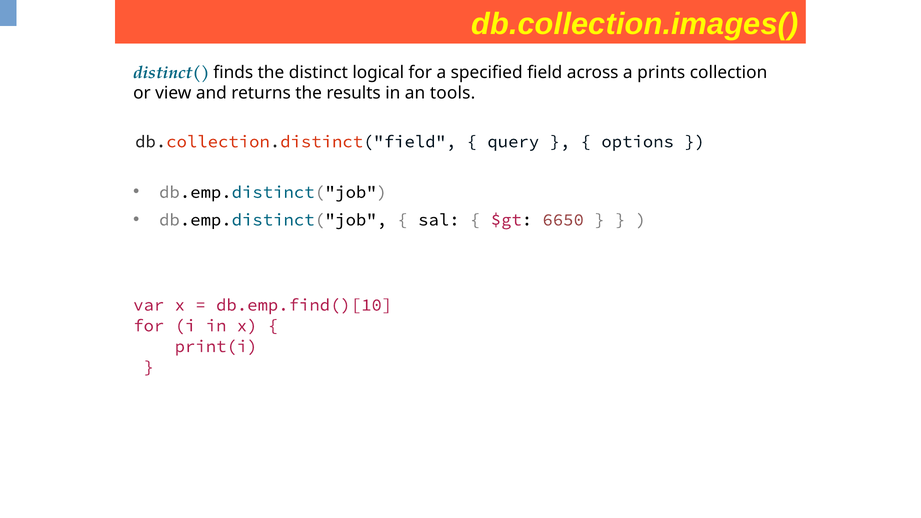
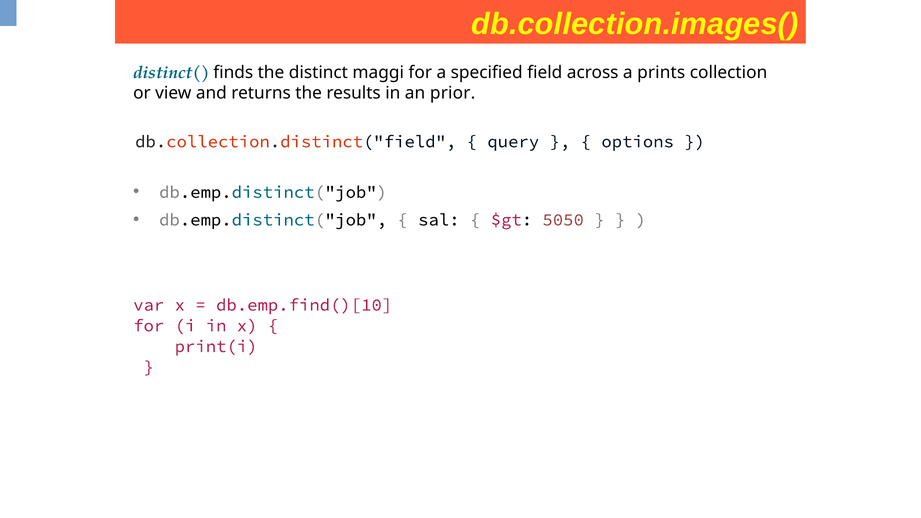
logical: logical -> maggi (378, 73)
tools: tools -> prior (453, 93)
6650: 6650 -> 5050 (563, 220)
